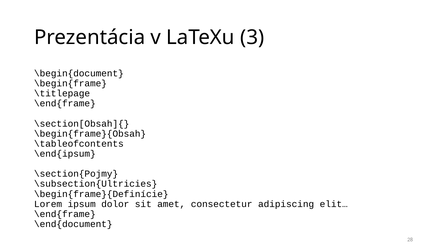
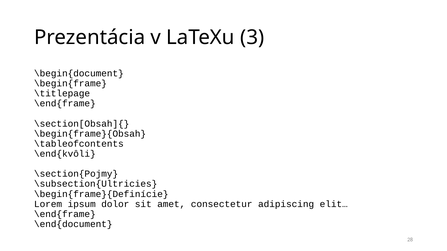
\end{ipsum: \end{ipsum -> \end{kvôli (65, 154)
